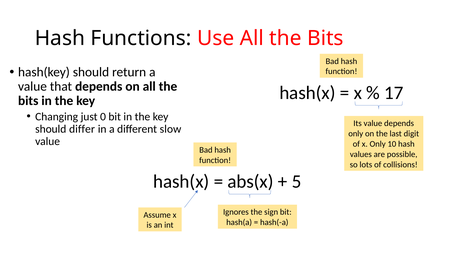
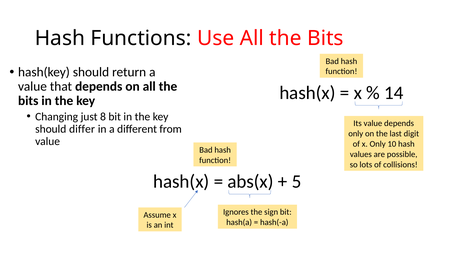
17: 17 -> 14 (394, 93)
0: 0 -> 8 (103, 117)
slow: slow -> from (171, 129)
